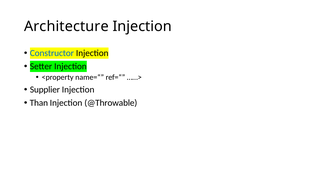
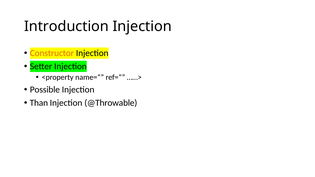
Architecture: Architecture -> Introduction (66, 26)
Constructor colour: blue -> orange (52, 53)
Supplier: Supplier -> Possible (45, 90)
